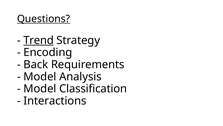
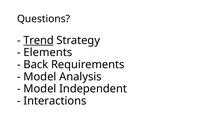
Questions underline: present -> none (44, 19)
Encoding: Encoding -> Elements (48, 52)
Classification: Classification -> Independent (93, 88)
